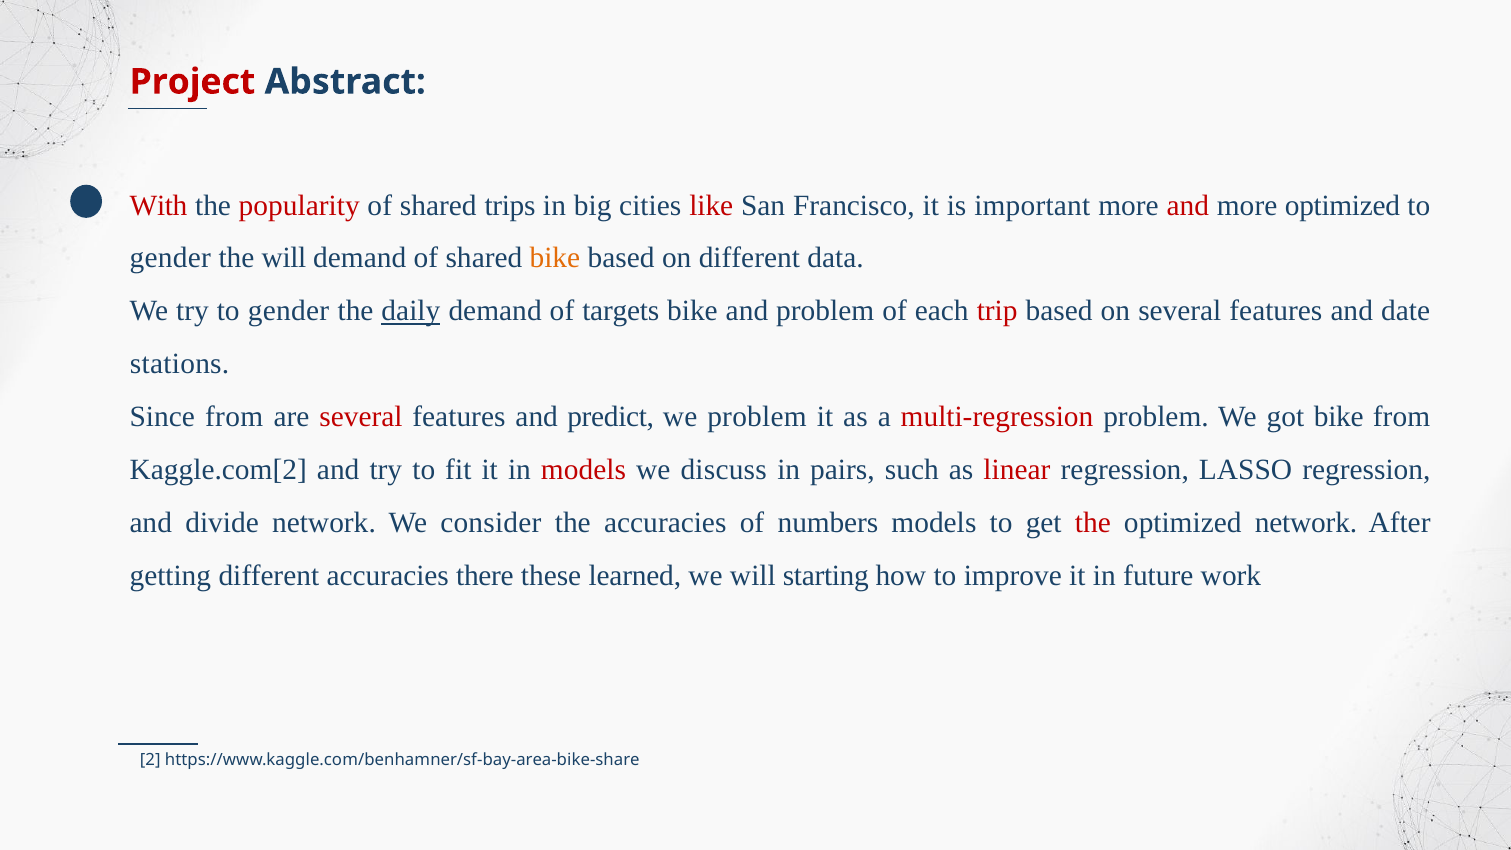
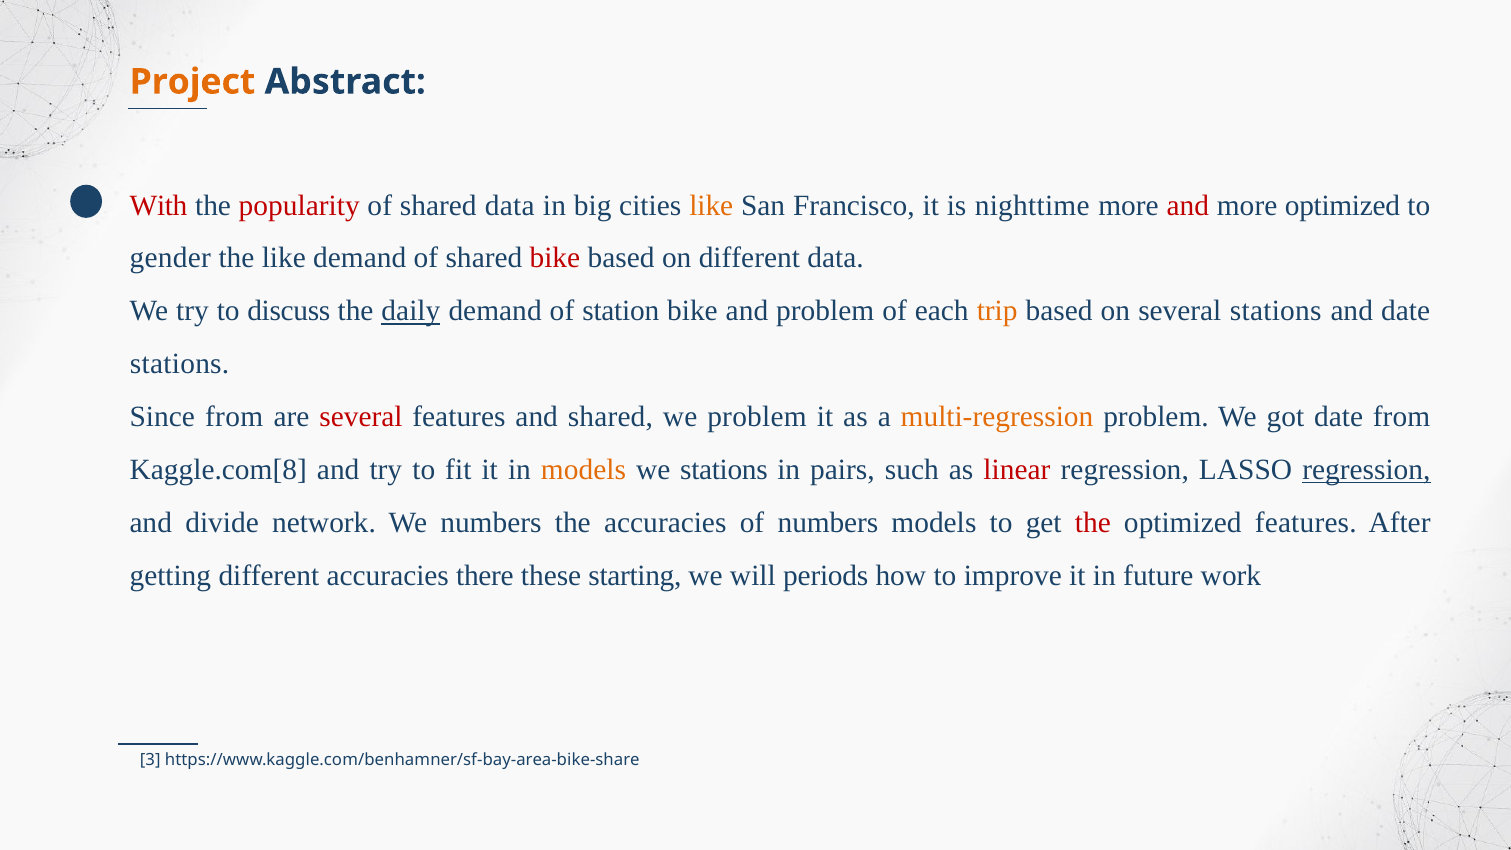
Project colour: red -> orange (192, 82)
shared trips: trips -> data (510, 205)
like colour: red -> orange (711, 205)
important: important -> nighttime (1032, 205)
the will: will -> like (284, 258)
bike colour: orange -> red (555, 258)
try to gender: gender -> discuss (289, 311)
targets: targets -> station (621, 311)
trip colour: red -> orange (997, 311)
on several features: features -> stations (1276, 311)
and predict: predict -> shared (610, 417)
multi-regression colour: red -> orange (997, 417)
got bike: bike -> date (1339, 417)
Kaggle.com[2: Kaggle.com[2 -> Kaggle.com[8 (218, 470)
models colour: red -> orange (583, 470)
we discuss: discuss -> stations (724, 470)
regression underline: none -> present (1366, 470)
We consider: consider -> numbers (491, 523)
optimized network: network -> features (1306, 523)
learned: learned -> starting (635, 576)
starting: starting -> periods (826, 576)
2: 2 -> 3 (150, 760)
